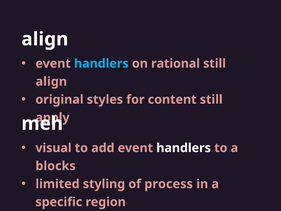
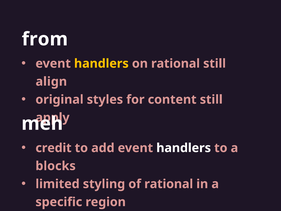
align: align -> from (45, 39)
handlers colour: light blue -> yellow (101, 63)
visual: visual -> credit (54, 148)
of process: process -> rational (169, 184)
